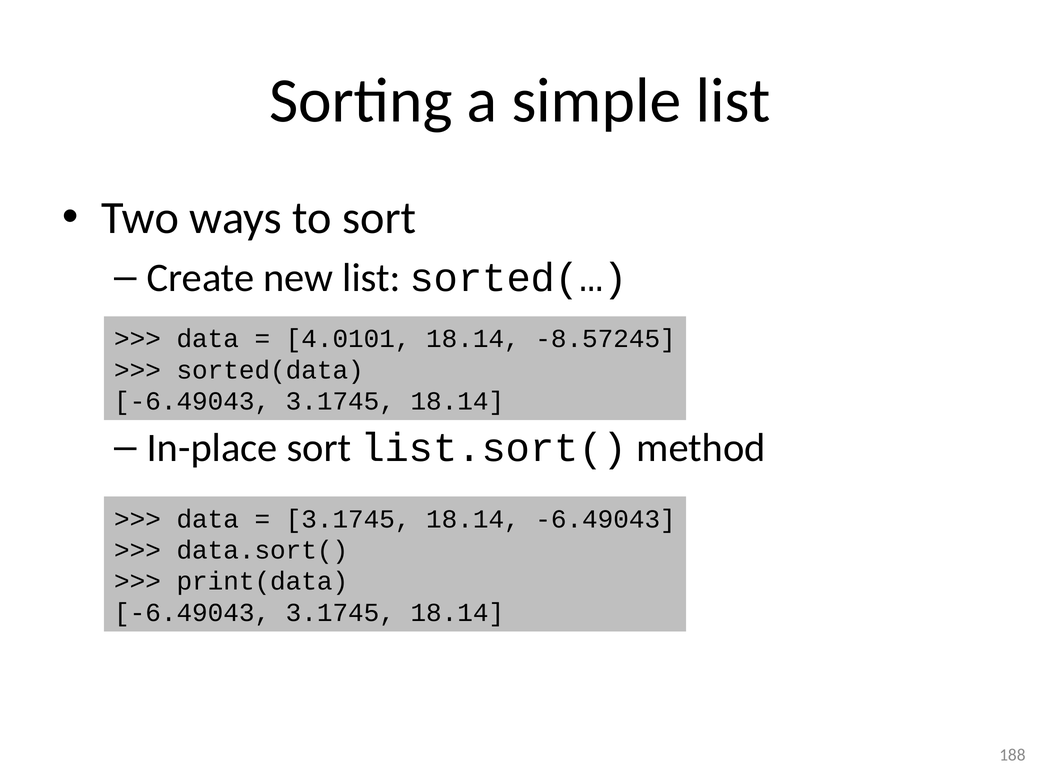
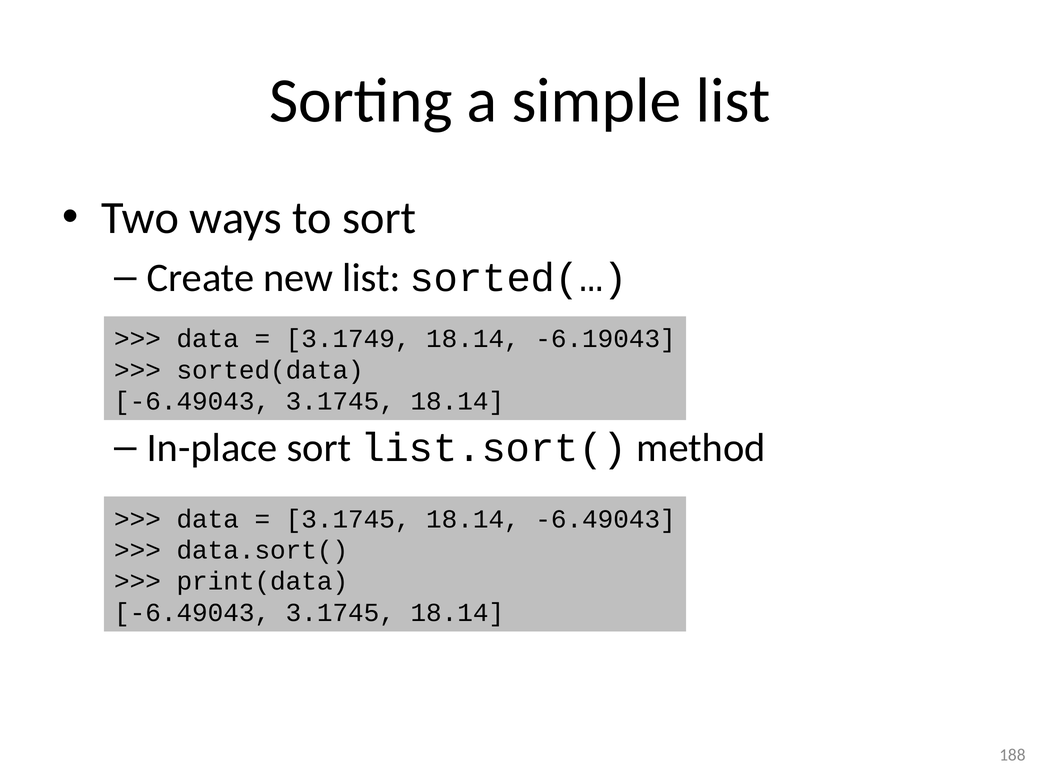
4.0101: 4.0101 -> 3.1749 (348, 339)
-8.57245: -8.57245 -> -6.19043 (606, 339)
